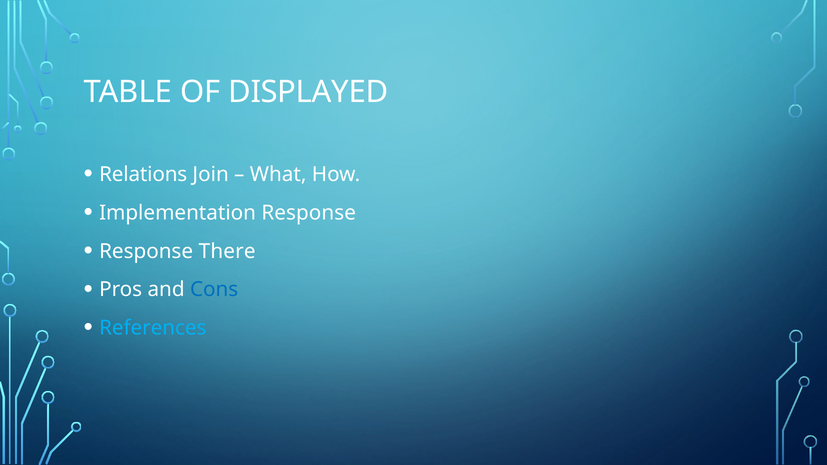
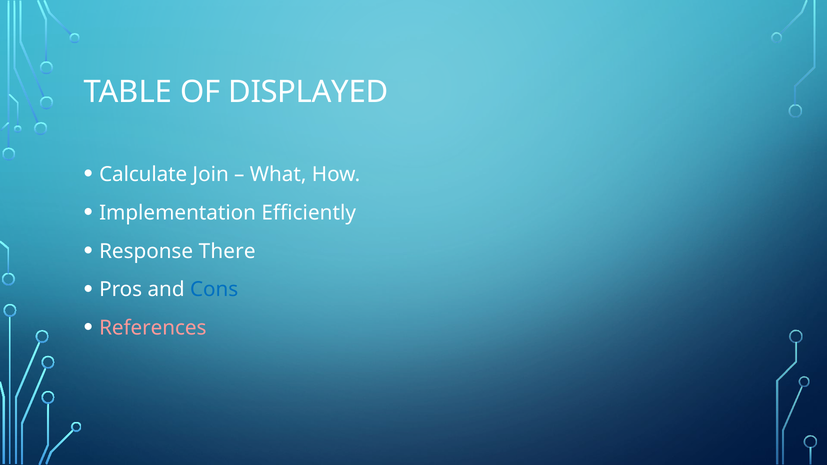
Relations: Relations -> Calculate (143, 175)
Implementation Response: Response -> Efficiently (309, 213)
References colour: light blue -> pink (153, 328)
